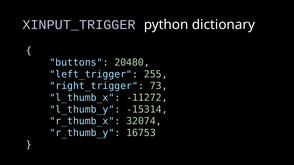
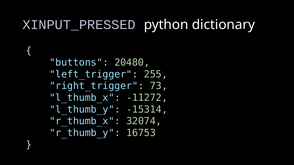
XINPUT_TRIGGER: XINPUT_TRIGGER -> XINPUT_PRESSED (79, 25)
